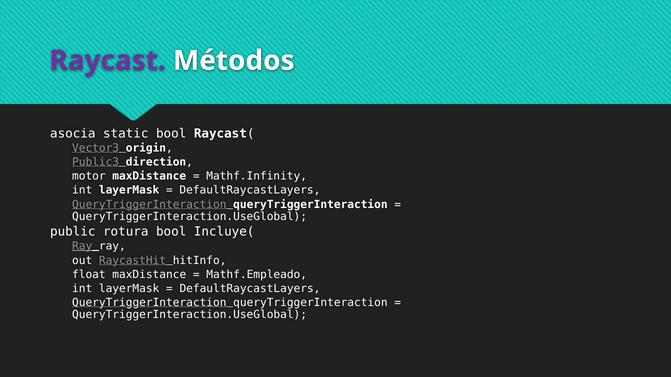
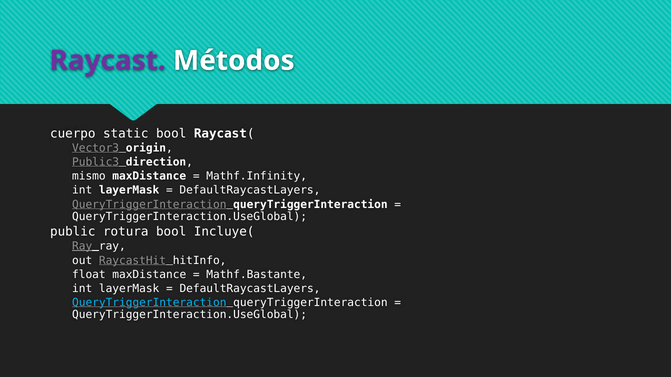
asocia: asocia -> cuerpo (73, 134)
motor: motor -> mismo (89, 176)
Mathf.Empleado: Mathf.Empleado -> Mathf.Bastante (257, 275)
QueryTriggerInteraction colour: white -> light blue (149, 303)
